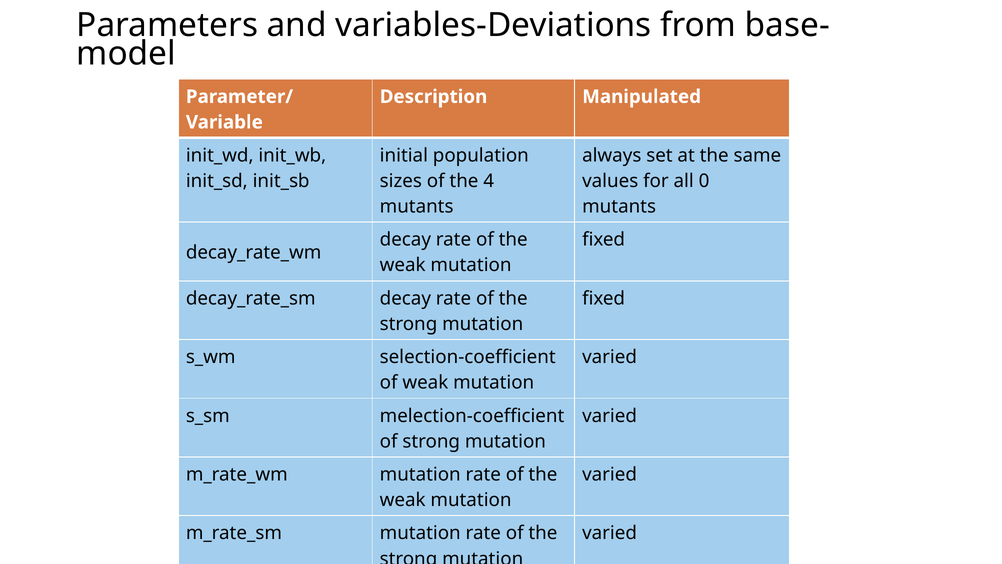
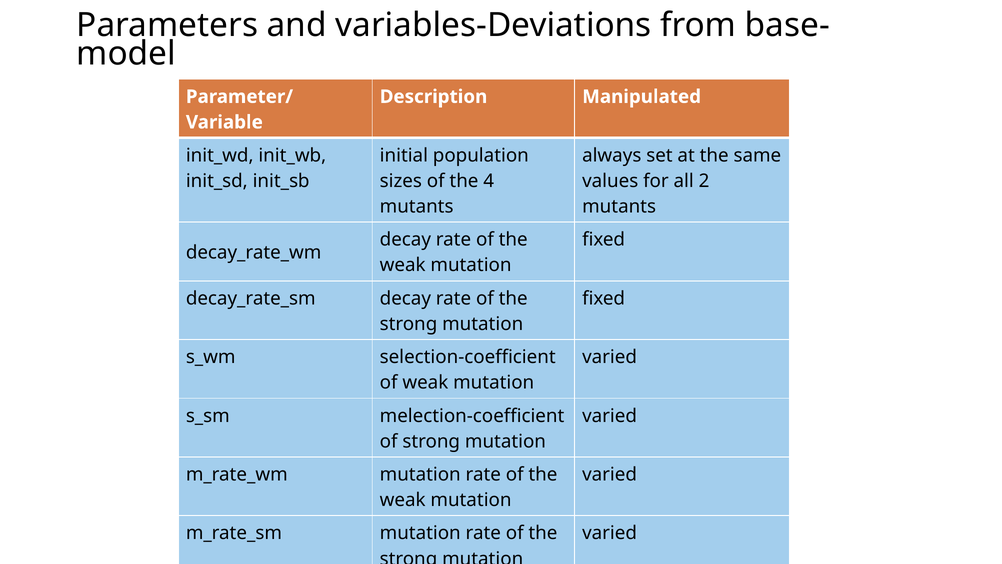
0: 0 -> 2 (704, 181)
